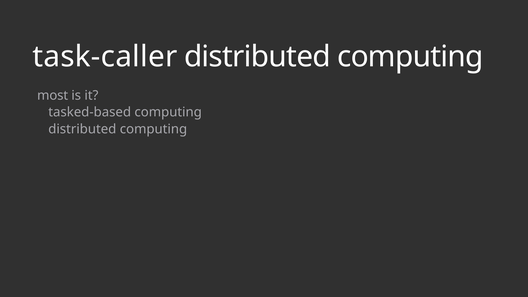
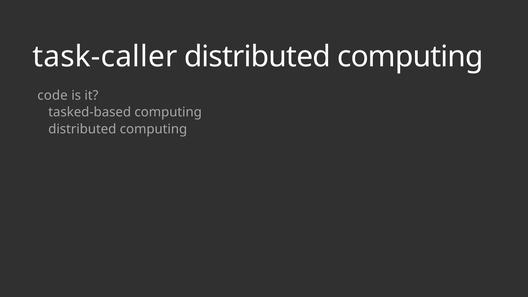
most: most -> code (53, 96)
